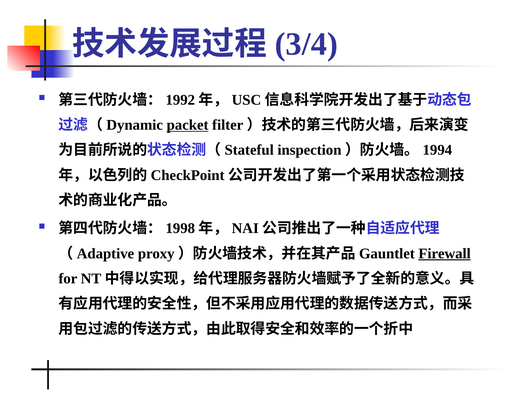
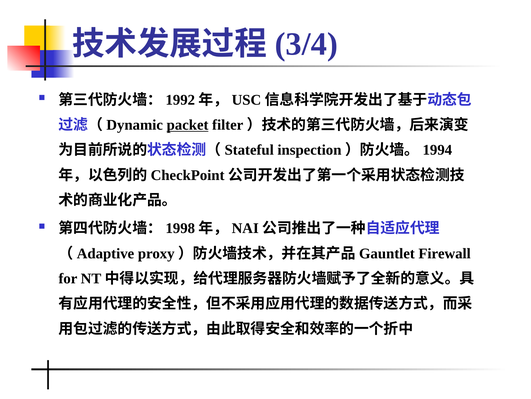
Firewall underline: present -> none (445, 253)
